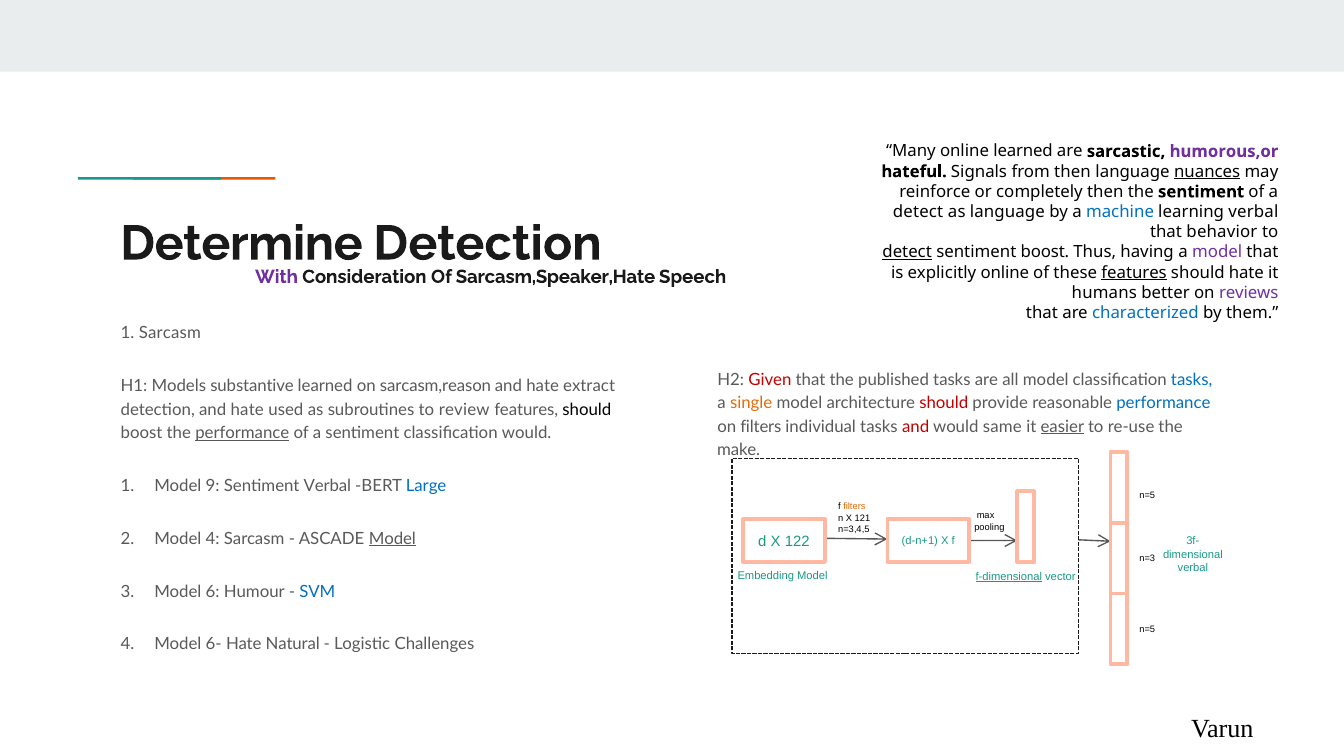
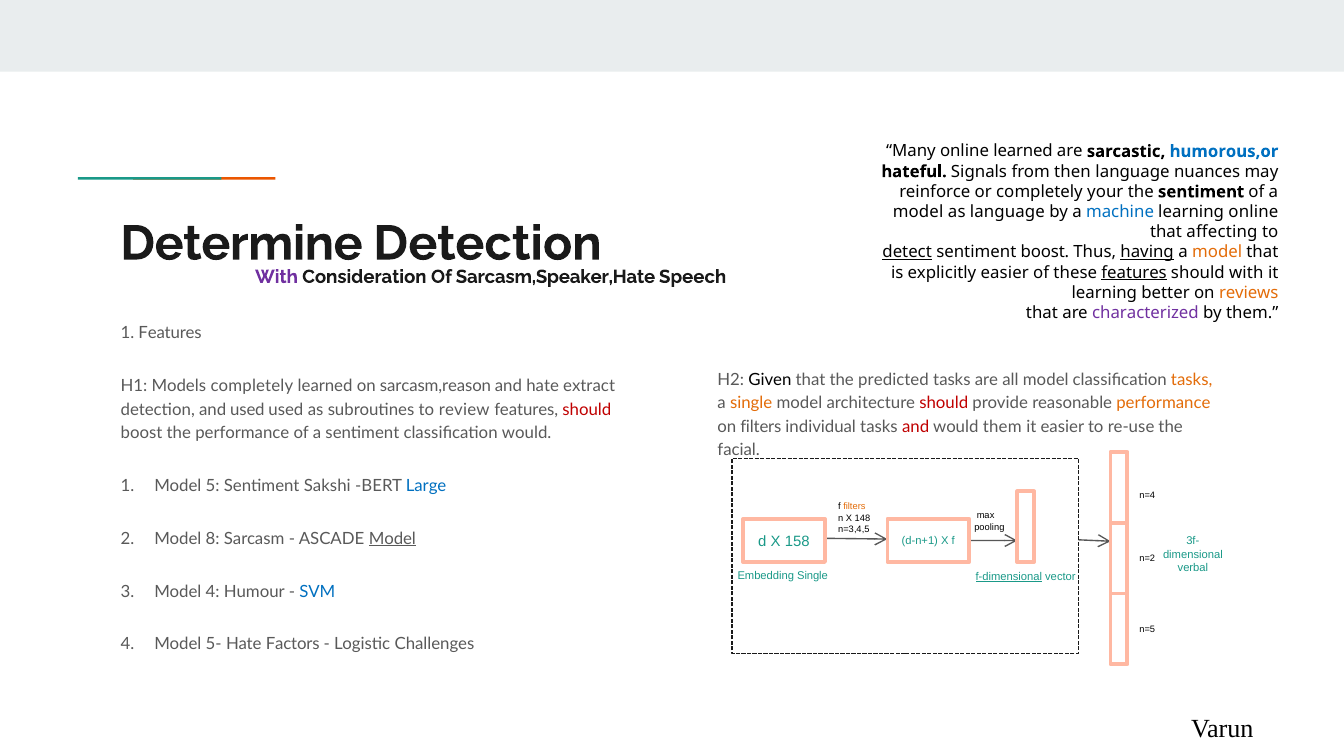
humorous,or colour: purple -> blue (1224, 151)
nuances underline: present -> none (1207, 172)
completely then: then -> your (1105, 192)
detect: detect -> model (918, 212)
learning verbal: verbal -> online (1253, 212)
behavior: behavior -> affecting (1222, 232)
having underline: none -> present (1147, 252)
model colour: purple -> orange (1217, 252)
explicitly online: online -> easier (1005, 273)
should hate: hate -> with (1246, 273)
humans: humans -> learning (1104, 293)
reviews colour: purple -> orange (1249, 293)
characterized colour: blue -> purple (1145, 313)
1 Sarcasm: Sarcasm -> Features (170, 333)
Given colour: red -> black (770, 380)
published: published -> predicted (894, 380)
tasks colour: blue -> orange (1192, 380)
Models substantive: substantive -> completely (252, 386)
performance colour: blue -> orange (1163, 403)
detection and hate: hate -> used (247, 410)
should colour: black -> red (587, 410)
would same: same -> them (1002, 427)
easier underline: present -> none (1062, 427)
performance underline: present -> none (242, 433)
make: make -> facial (739, 450)
9: 9 -> 5 (213, 486)
Sentiment Verbal: Verbal -> Sakshi (327, 486)
n=5: n=5 -> n=4 (1147, 496)
121: 121 -> 148 (862, 518)
Model 4: 4 -> 8 (213, 539)
122: 122 -> 158 (797, 542)
n=3: n=3 -> n=2 (1147, 559)
Embedding Model: Model -> Single (812, 576)
Model 6: 6 -> 4 (213, 591)
6-: 6- -> 5- (214, 644)
Natural: Natural -> Factors (293, 644)
